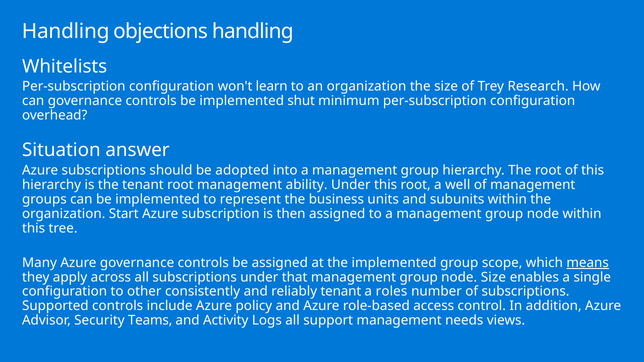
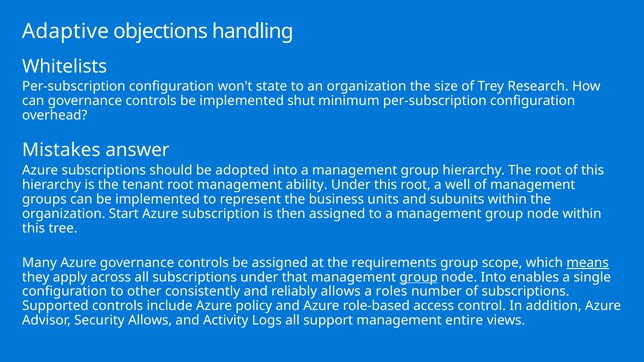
Handling: Handling -> Adaptive (65, 31)
learn: learn -> state (272, 87)
Situation: Situation -> Mistakes (61, 150)
the implemented: implemented -> requirements (394, 263)
group underline: none -> present (419, 277)
node Size: Size -> Into (494, 277)
reliably tenant: tenant -> allows (341, 292)
Security Teams: Teams -> Allows (150, 321)
needs: needs -> entire (464, 321)
